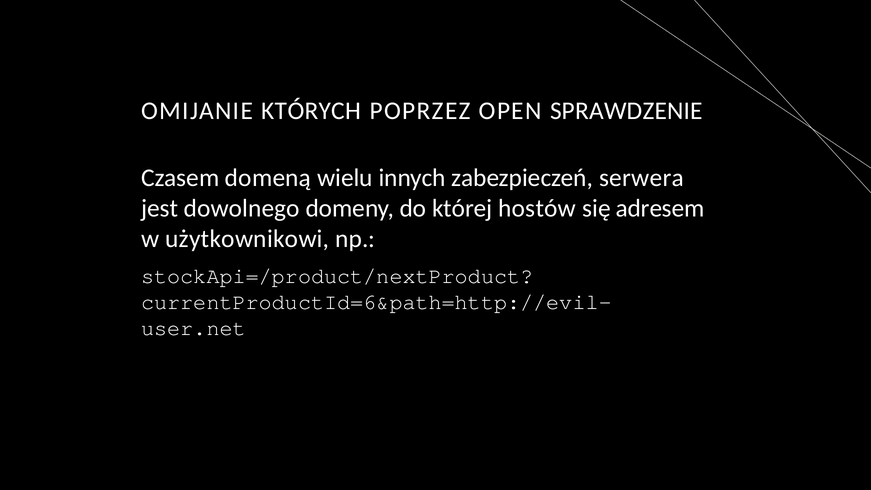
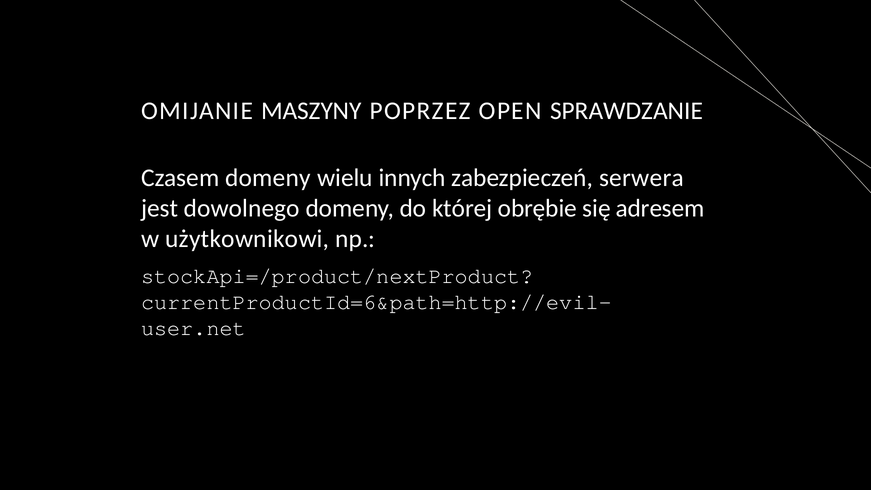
KTÓRYCH: KTÓRYCH -> MASZYNY (311, 111)
SPRAWDZENIE: SPRAWDZENIE -> SPRAWDZANIE (627, 111)
Czasem domeną: domeną -> domeny (268, 178)
hostów: hostów -> obrębie (537, 208)
